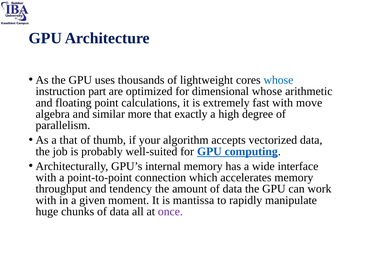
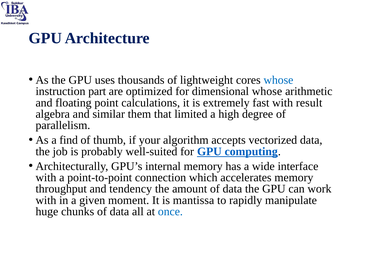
move: move -> result (309, 103)
more: more -> them (139, 114)
exactly: exactly -> limited (191, 114)
a that: that -> find (69, 140)
once colour: purple -> blue (170, 211)
